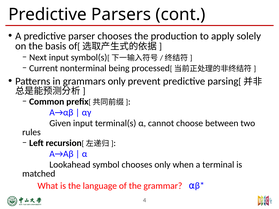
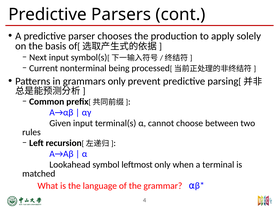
symbol chooses: chooses -> leftmost (137, 165)
